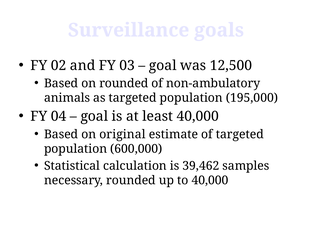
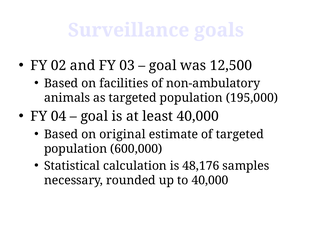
on rounded: rounded -> facilities (124, 83)
39,462: 39,462 -> 48,176 (201, 166)
